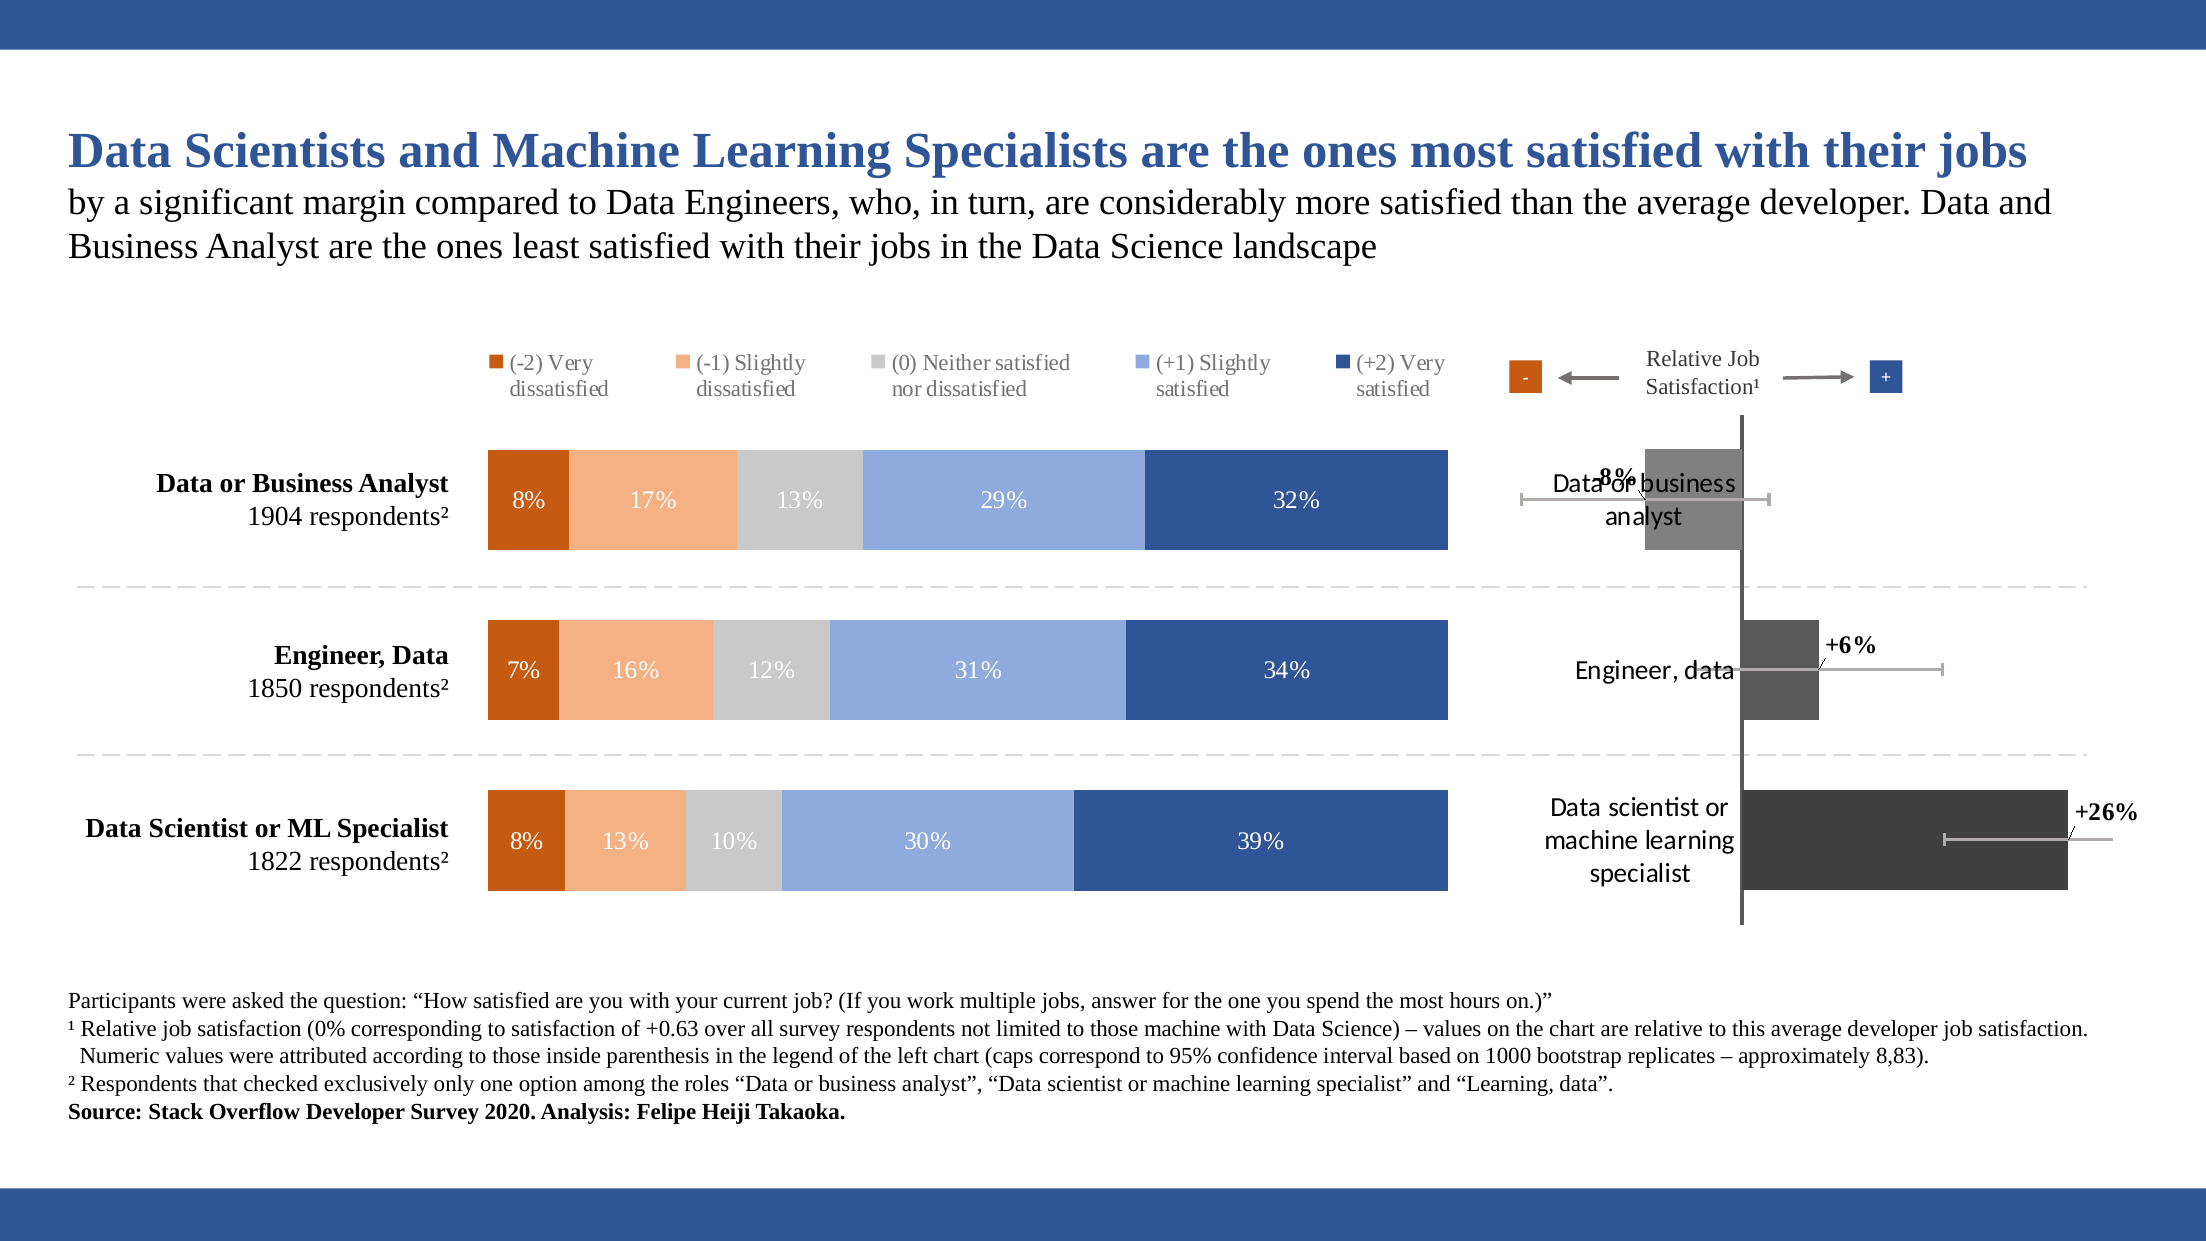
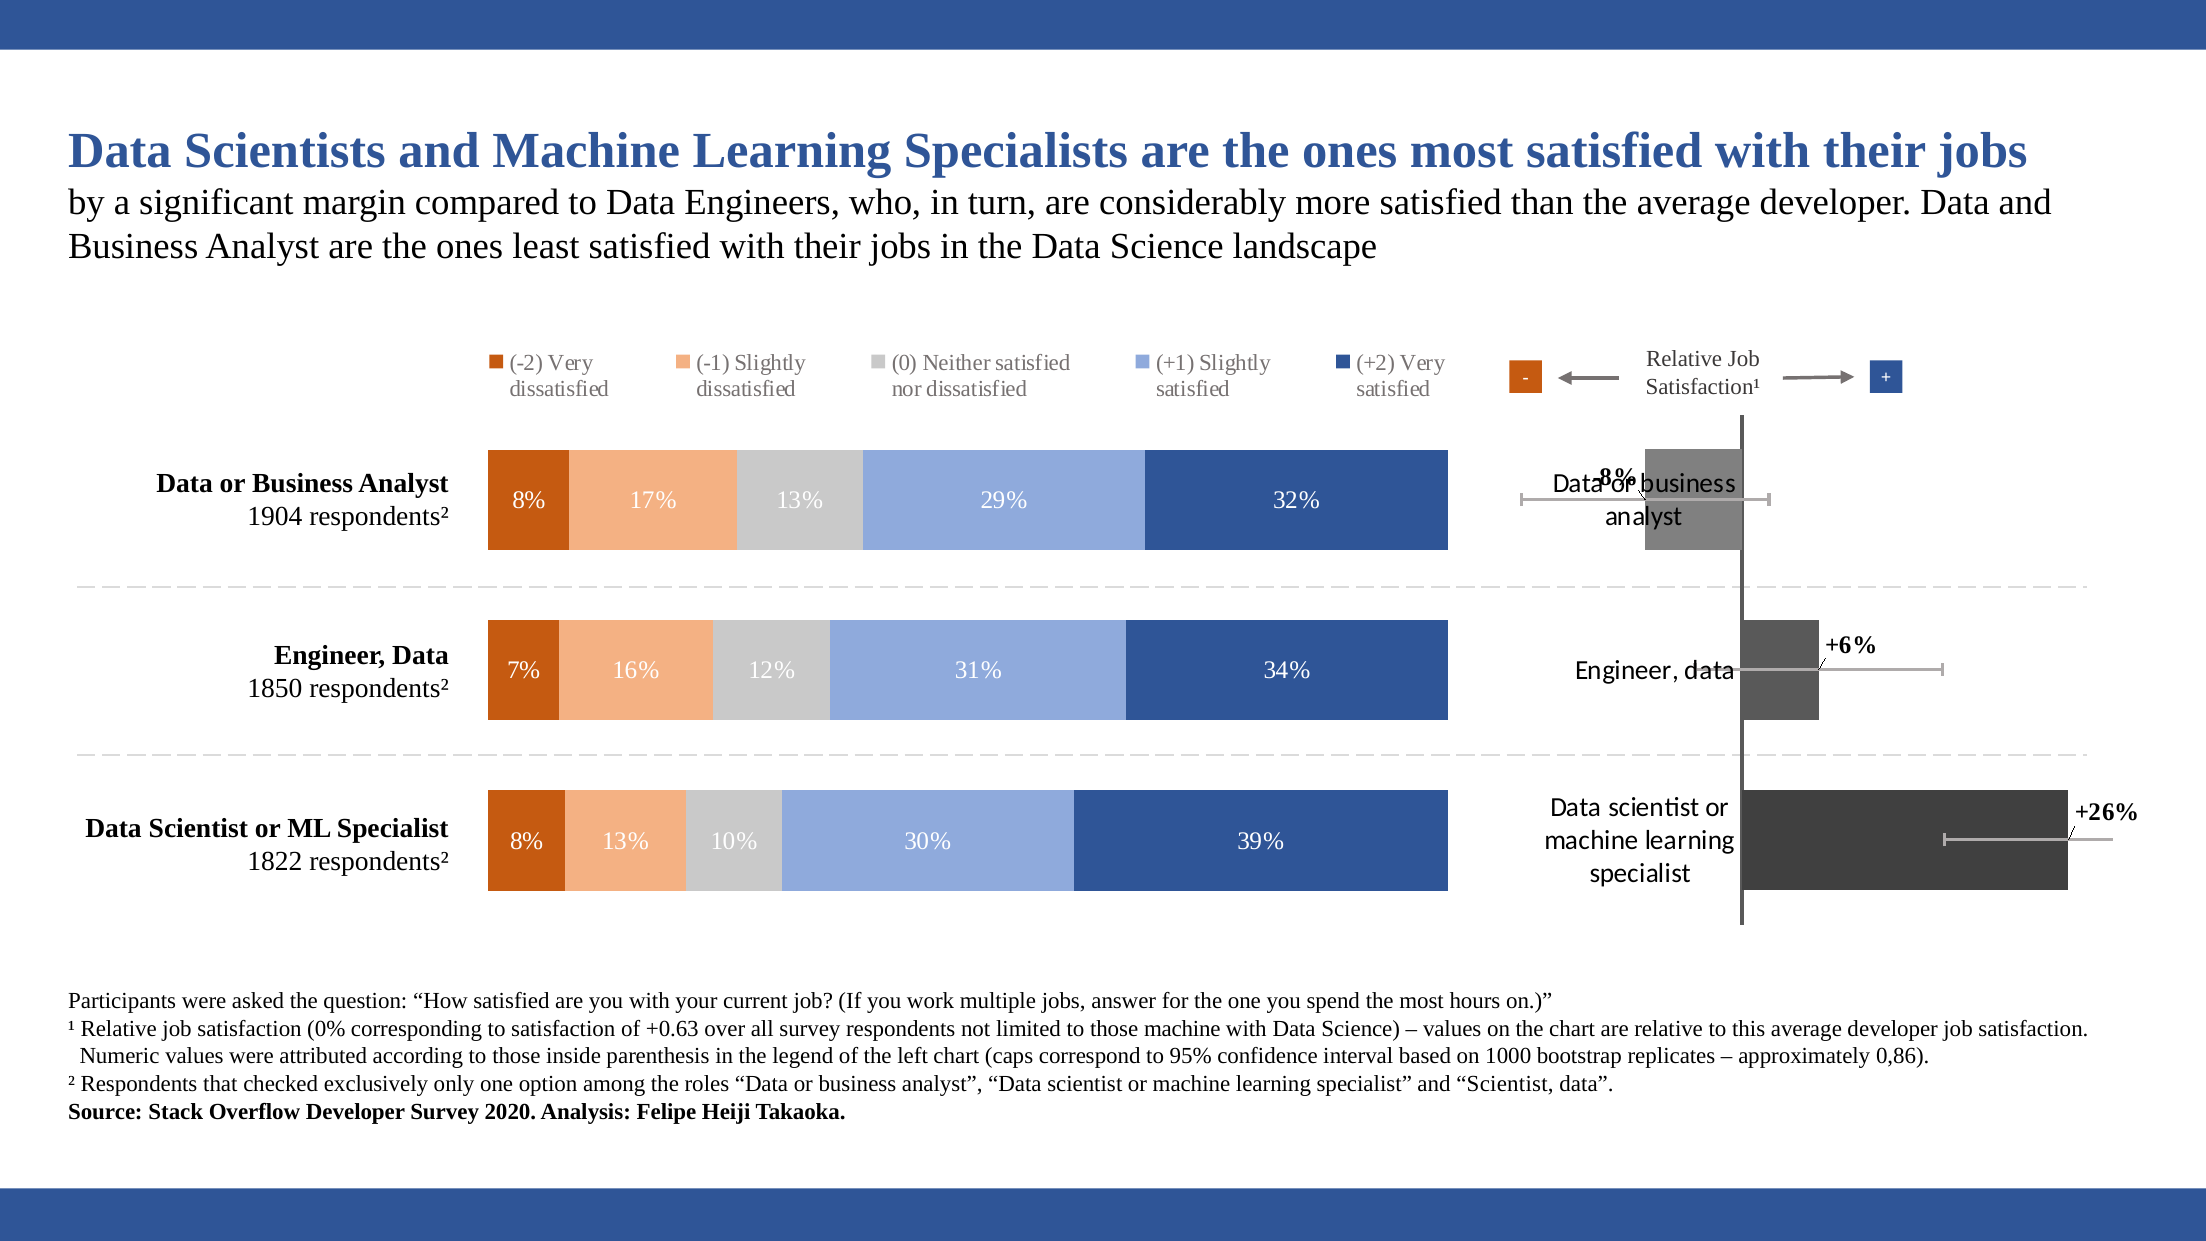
8,83: 8,83 -> 0,86 (1903, 1056)
and Learning: Learning -> Scientist (1505, 1084)
